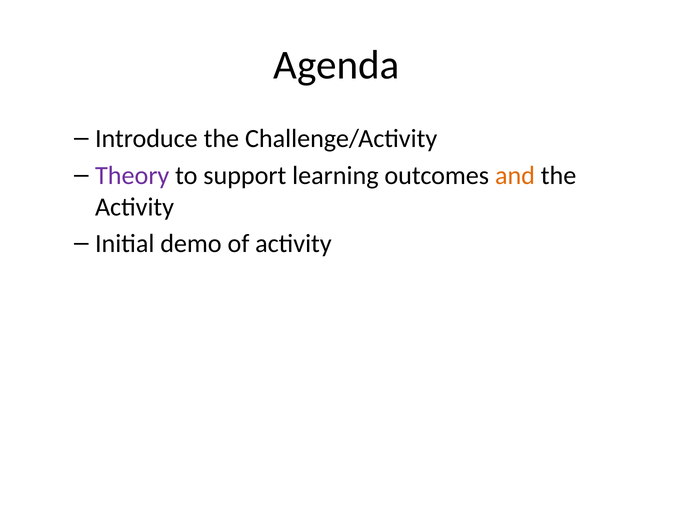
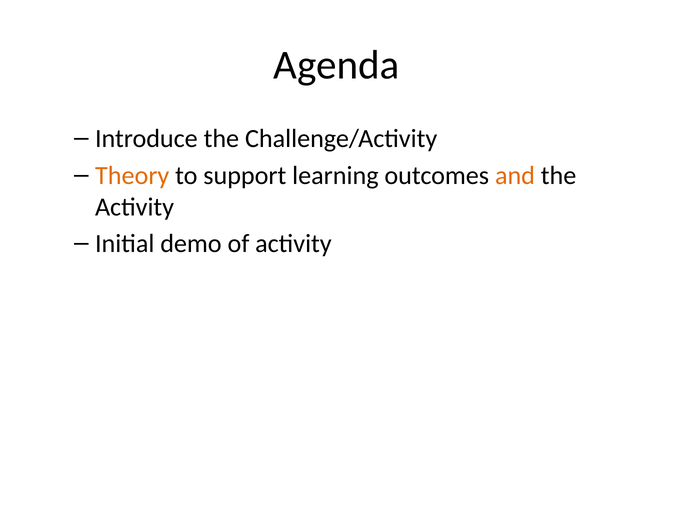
Theory colour: purple -> orange (132, 175)
